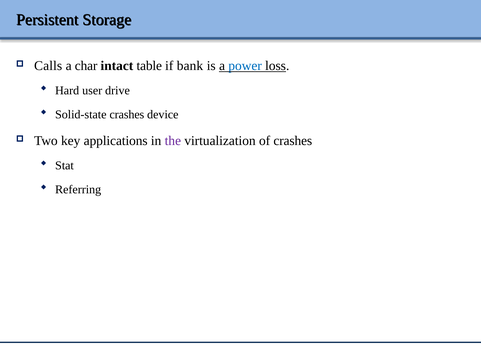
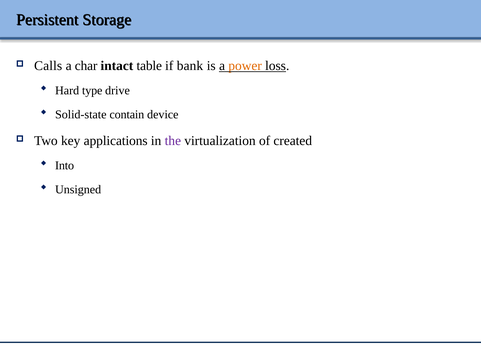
power colour: blue -> orange (245, 66)
user: user -> type (92, 90)
Solid-state crashes: crashes -> contain (127, 114)
of crashes: crashes -> created (293, 140)
Stat: Stat -> Into (65, 165)
Referring: Referring -> Unsigned (78, 189)
